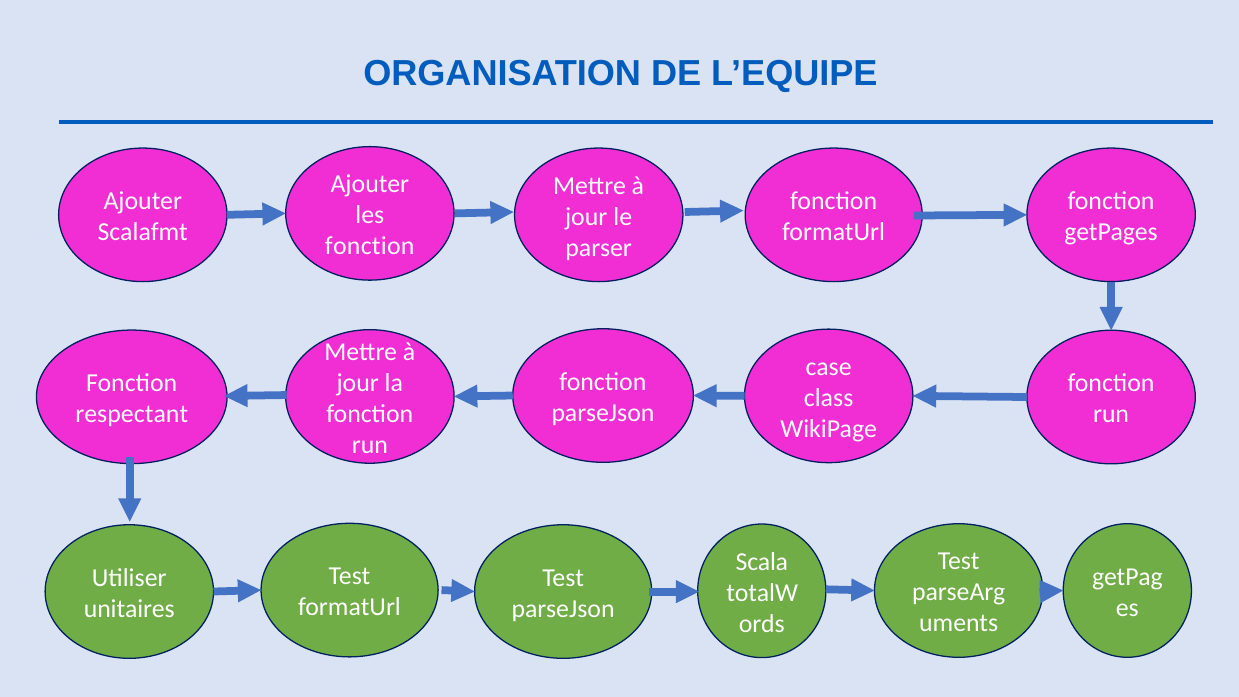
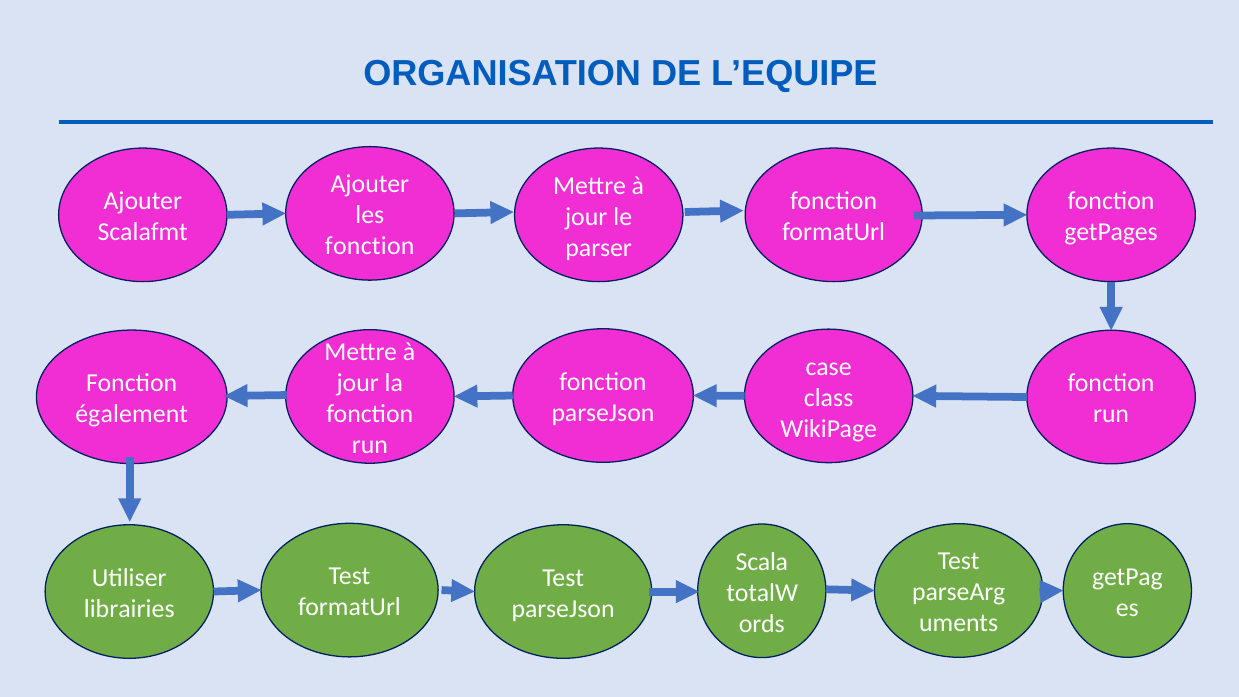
respectant: respectant -> également (132, 414)
unitaires: unitaires -> librairies (129, 609)
